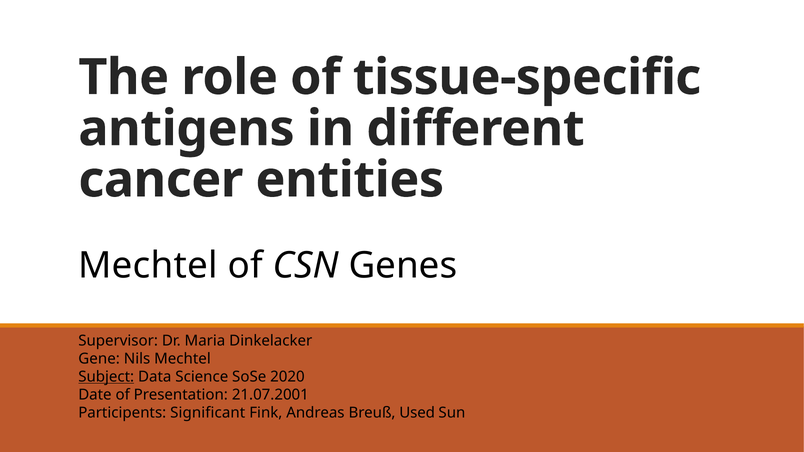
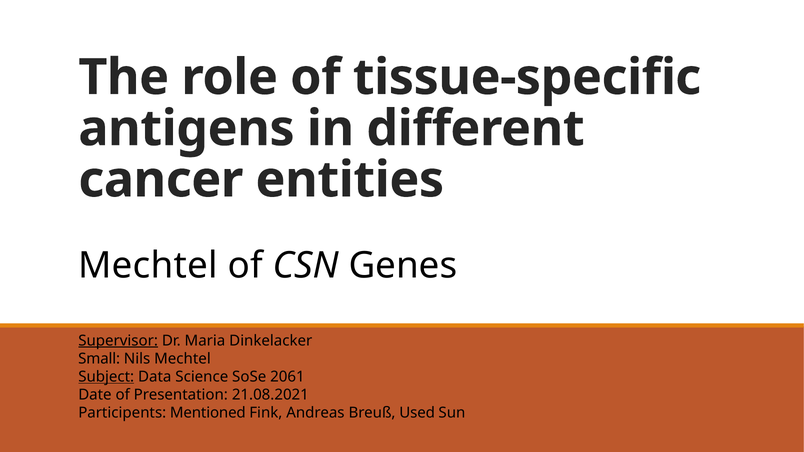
Supervisor underline: none -> present (118, 341)
Gene: Gene -> Small (99, 359)
2020: 2020 -> 2061 (287, 377)
21.07.2001: 21.07.2001 -> 21.08.2021 (270, 395)
Significant: Significant -> Mentioned (208, 413)
